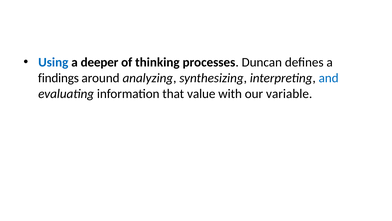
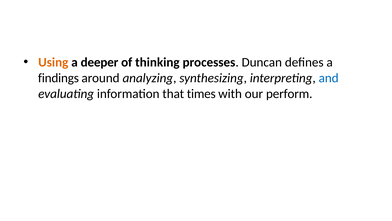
Using colour: blue -> orange (53, 62)
value: value -> times (201, 94)
variable: variable -> perform (289, 94)
